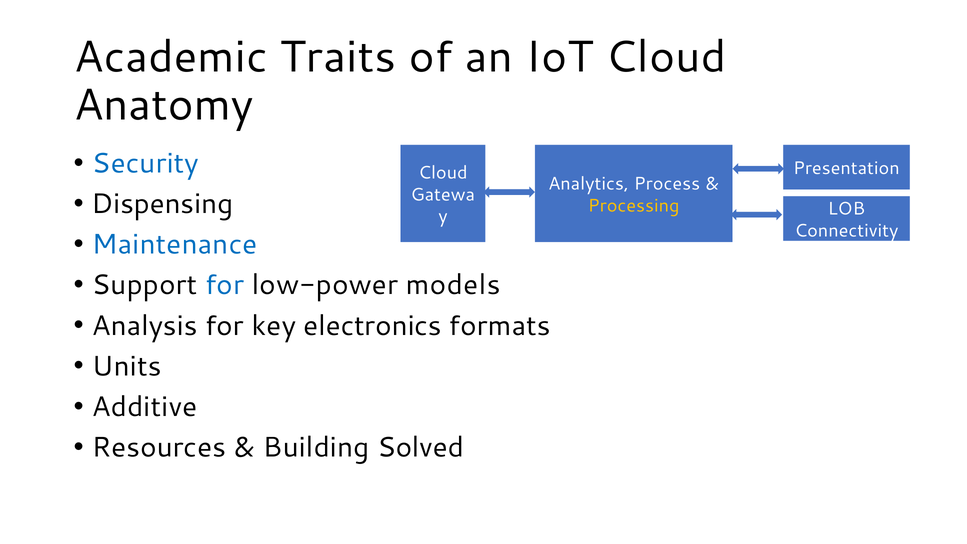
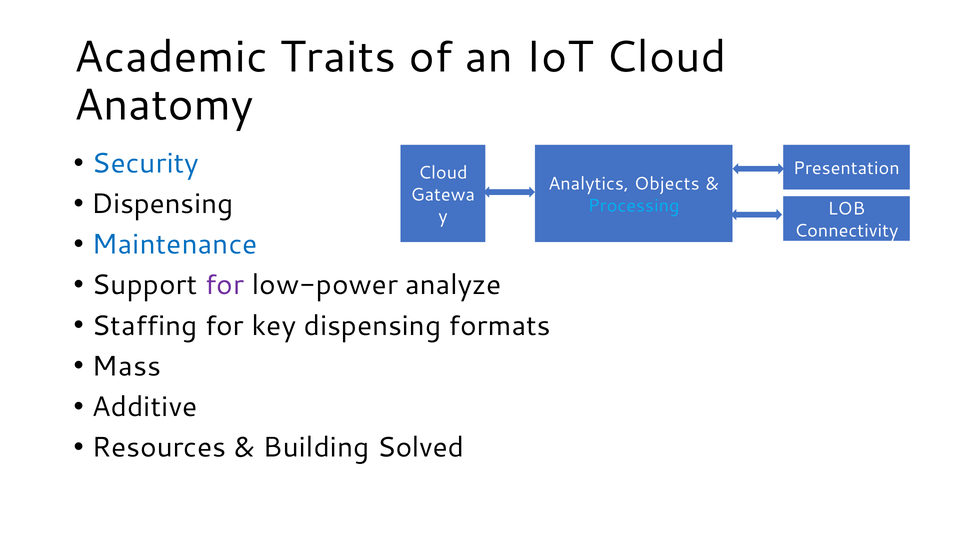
Process: Process -> Objects (667, 184)
Processing colour: yellow -> light blue (634, 206)
for colour: blue -> purple (225, 285)
models: models -> analyze (453, 285)
Analysis: Analysis -> Staffing (145, 326)
key electronics: electronics -> dispensing (373, 326)
Units: Units -> Mass (127, 366)
